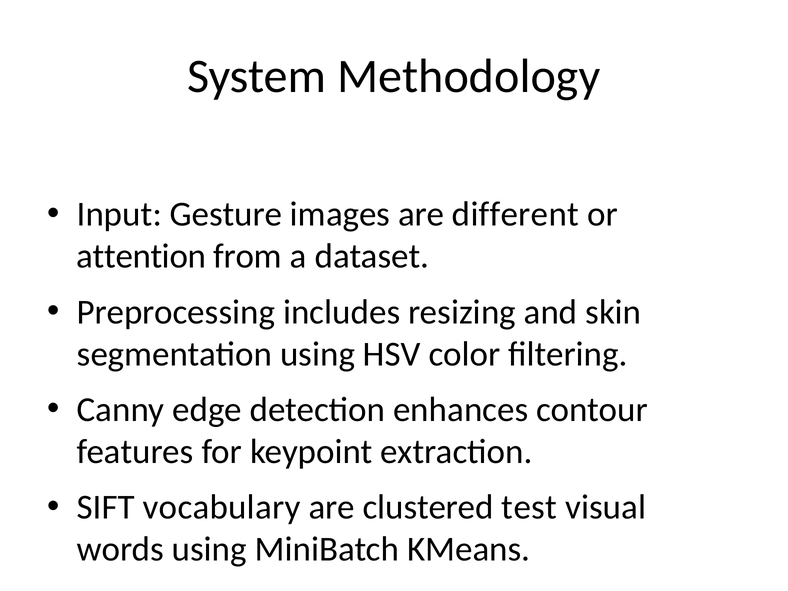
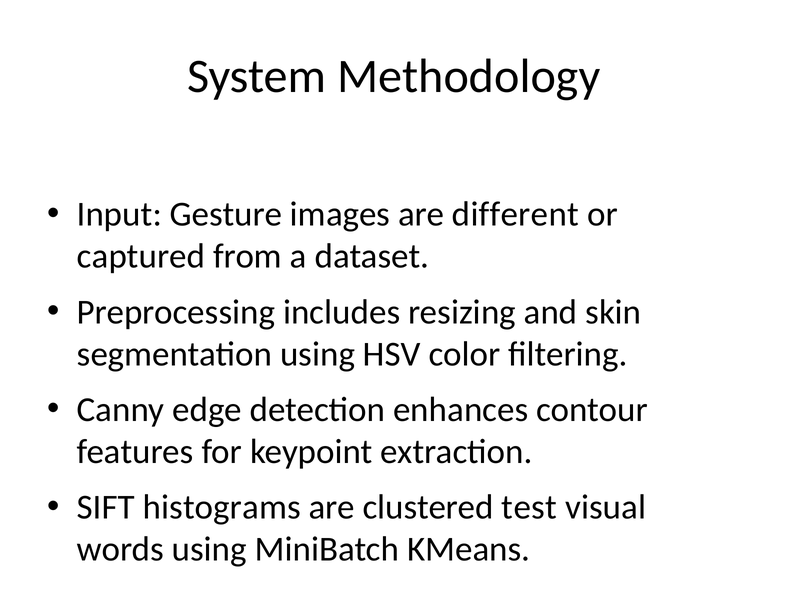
attention: attention -> captured (141, 256)
vocabulary: vocabulary -> histograms (222, 507)
